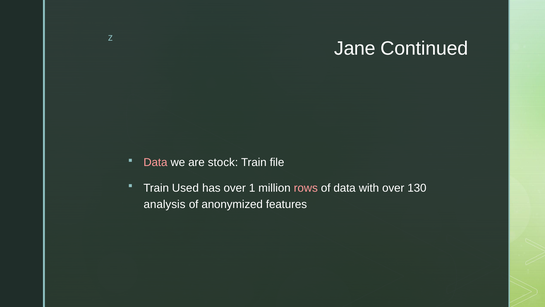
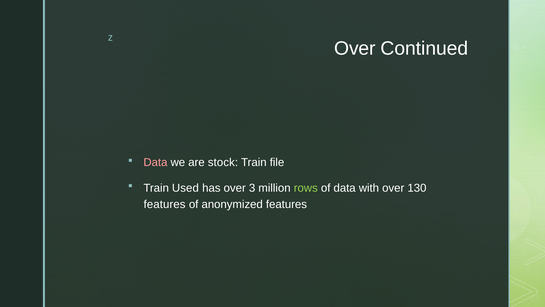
Jane: Jane -> Over (355, 48)
1: 1 -> 3 (252, 188)
rows colour: pink -> light green (306, 188)
analysis: analysis -> features (165, 204)
